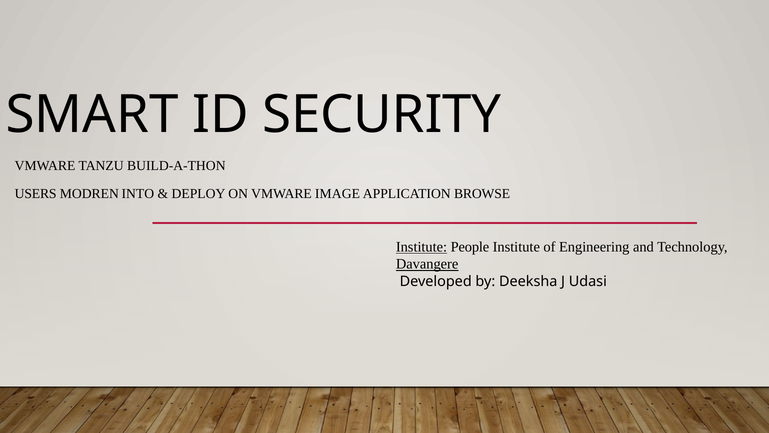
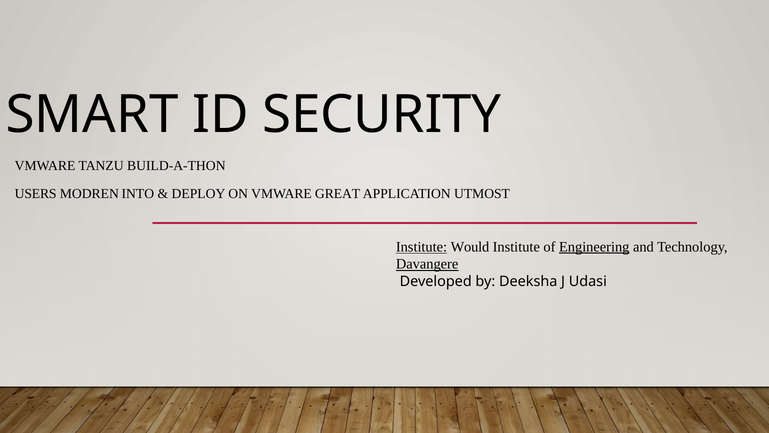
IMAGE: IMAGE -> GREAT (338, 193)
BROWSE: BROWSE -> UTMOST (482, 193)
People: People -> Would (470, 247)
Engineering underline: none -> present (594, 247)
